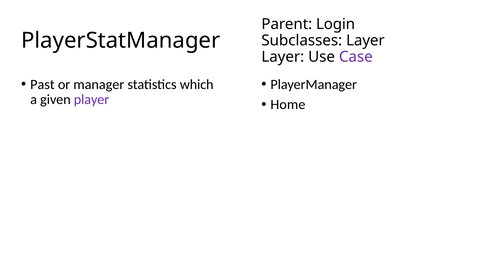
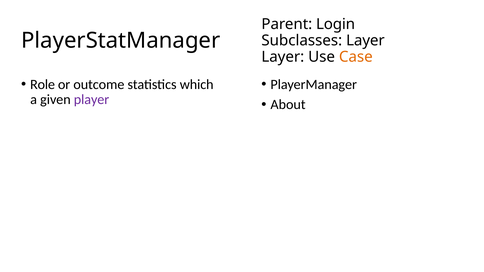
Case colour: purple -> orange (356, 57)
Past: Past -> Role (43, 84)
manager: manager -> outcome (99, 84)
Home: Home -> About (288, 105)
